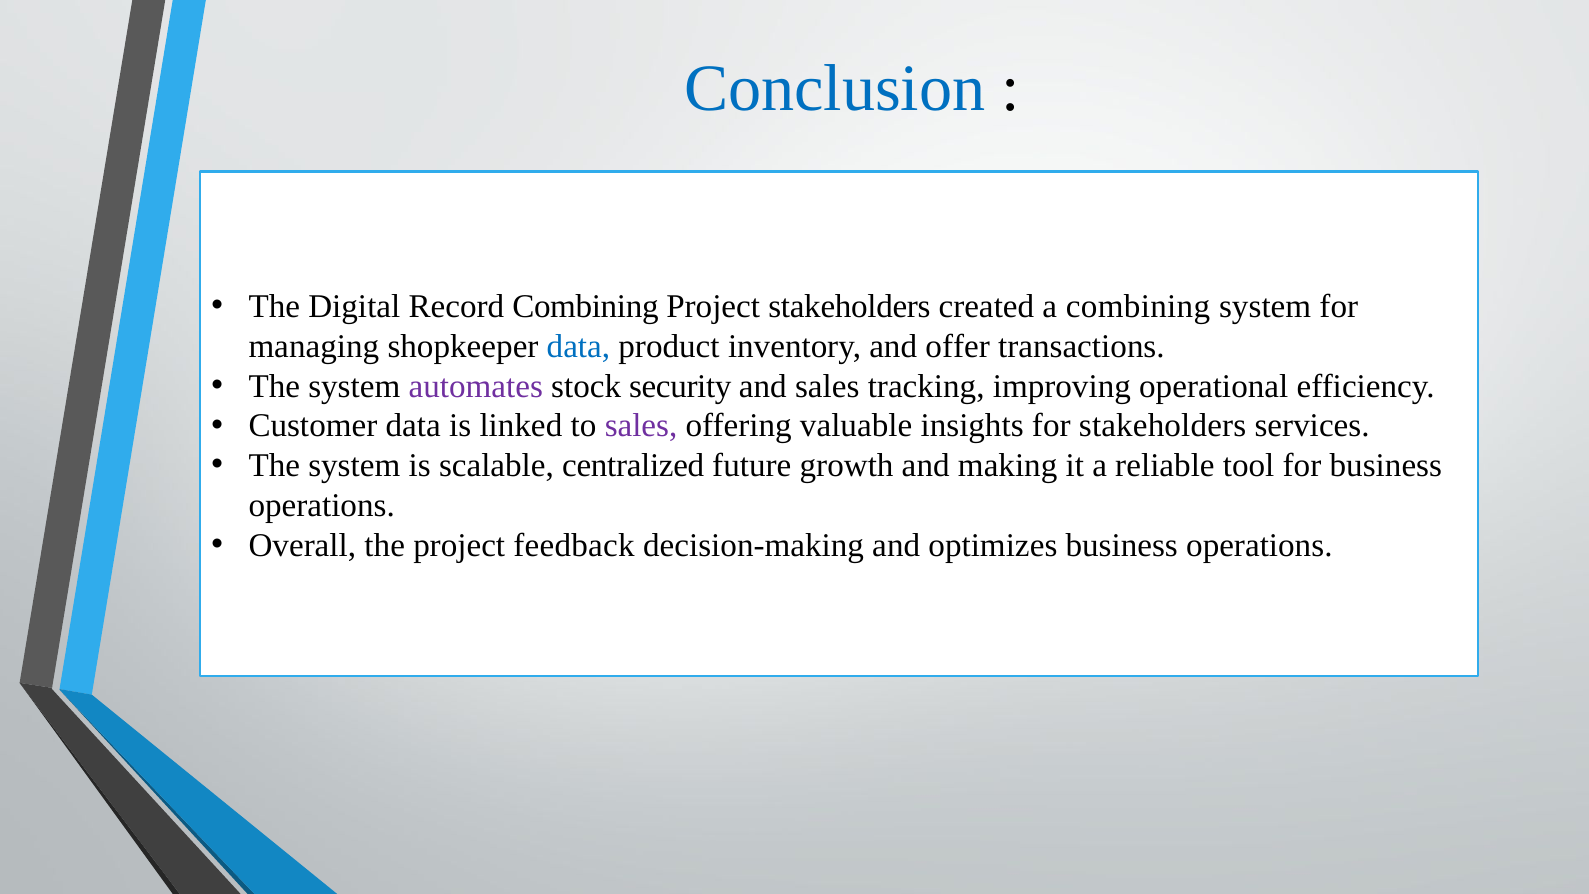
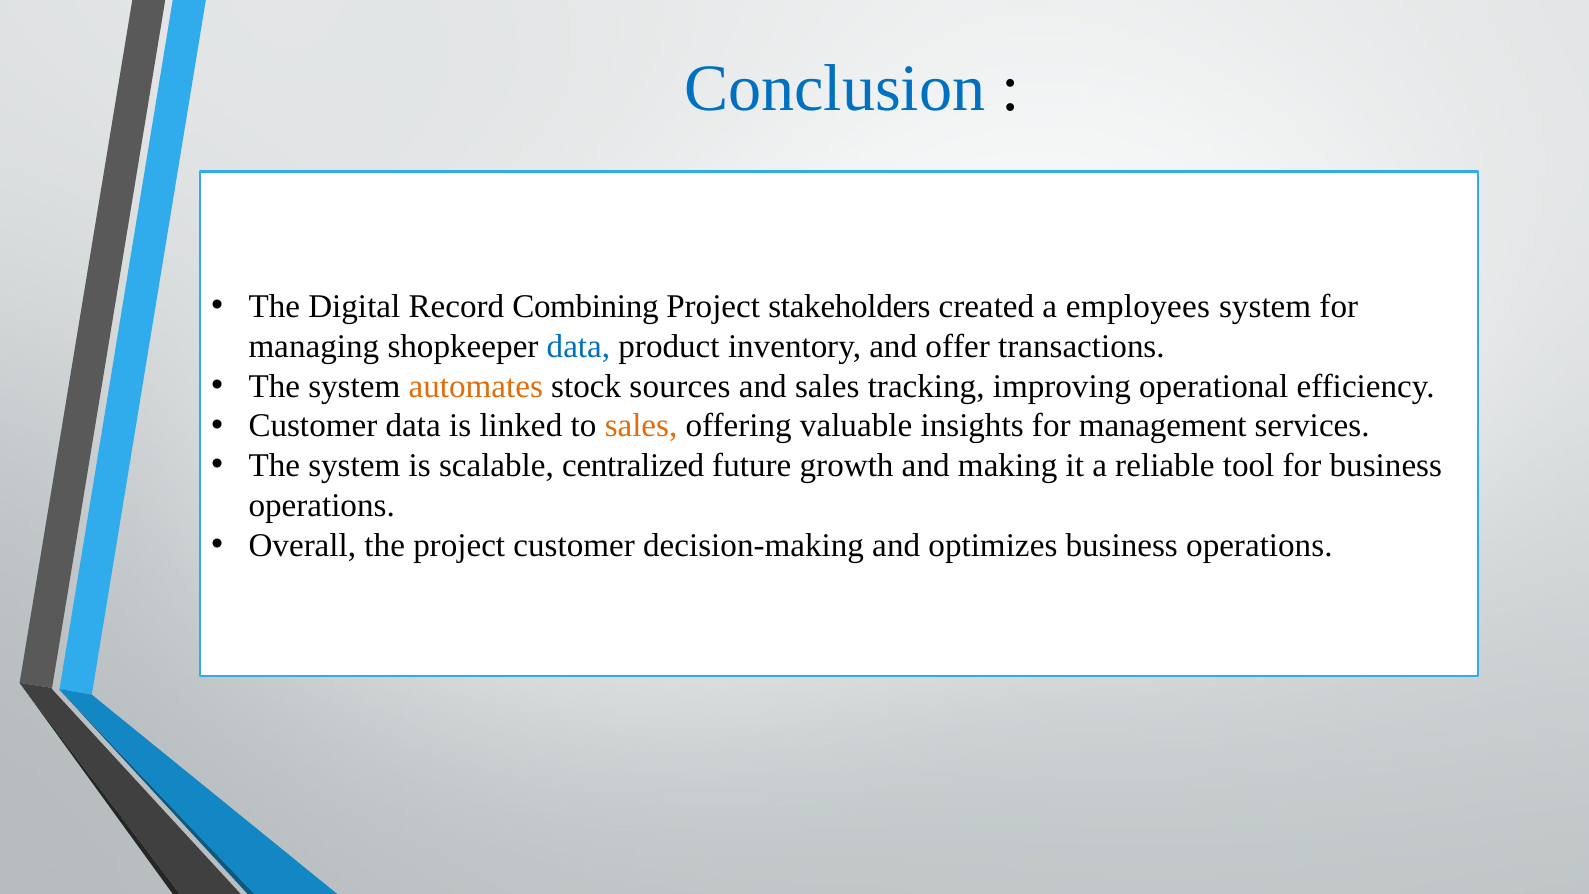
a combining: combining -> employees (1138, 307)
automates colour: purple -> orange (476, 386)
security: security -> sources (680, 386)
sales colour: purple -> orange (641, 426)
for stakeholders: stakeholders -> management (1163, 426)
project feedback: feedback -> customer (574, 545)
